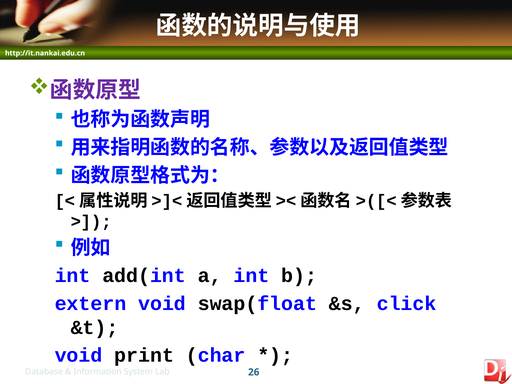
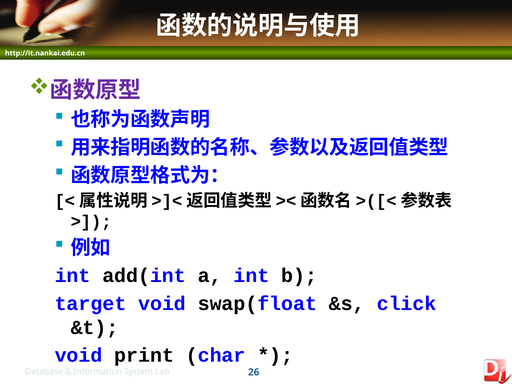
extern: extern -> target (91, 304)
